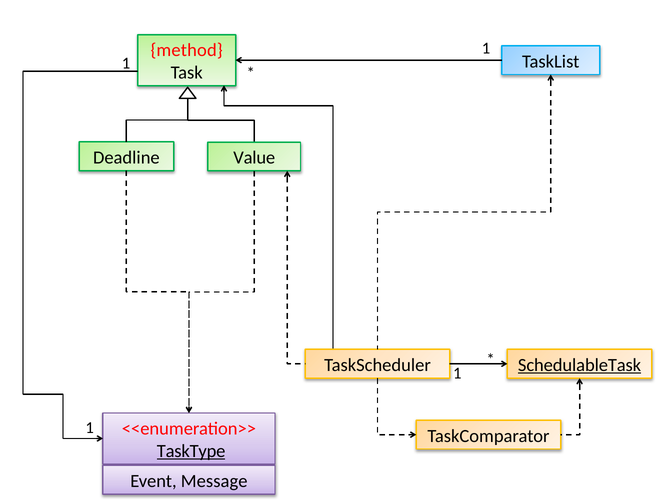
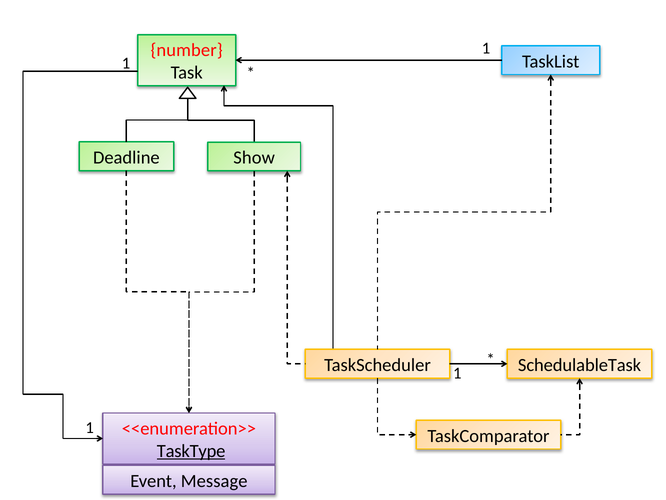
method: method -> number (187, 50)
Value: Value -> Show (254, 158)
SchedulableTask underline: present -> none (580, 365)
